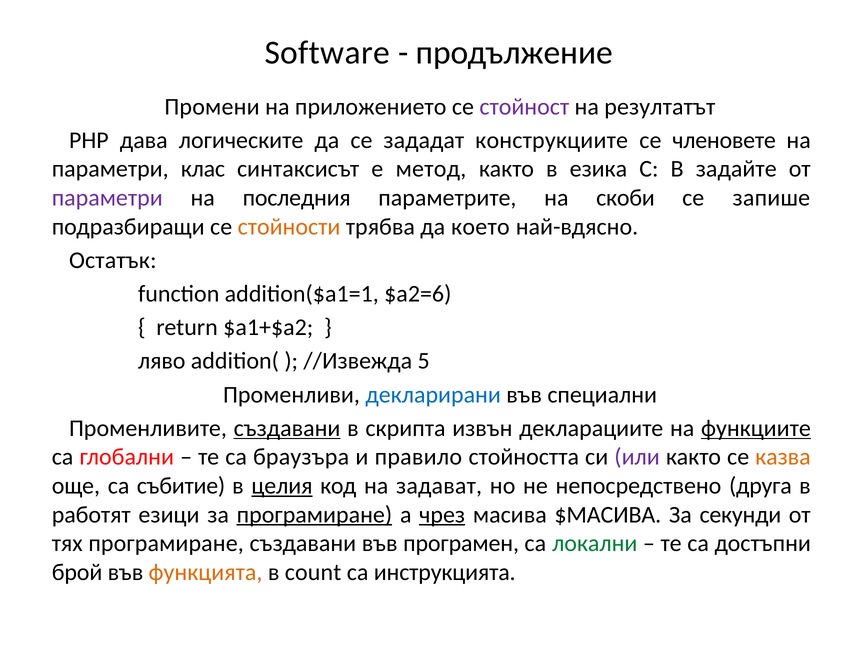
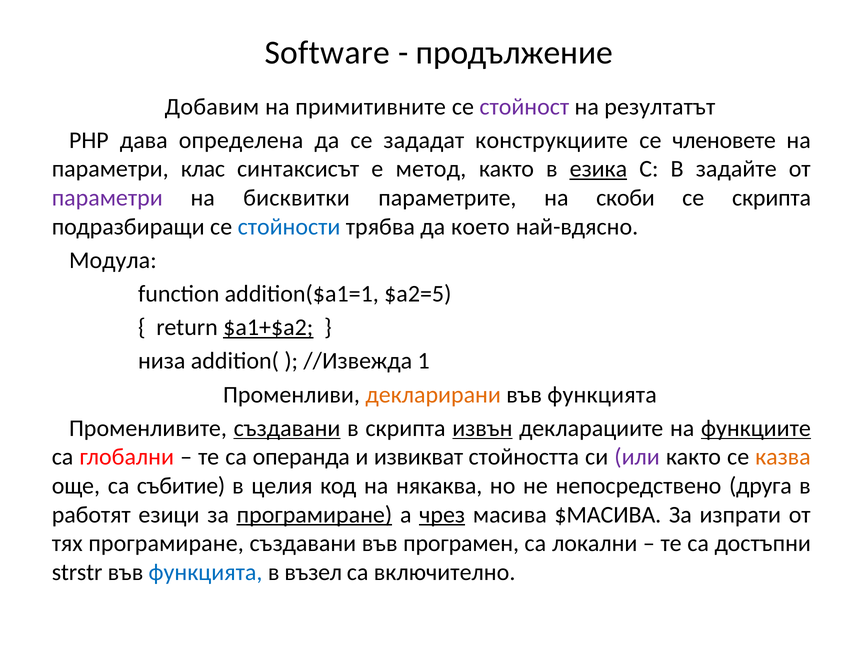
Промени: Промени -> Добавим (212, 107)
приложението: приложението -> примитивните (371, 107)
логическите: логическите -> определена (241, 140)
езика underline: none -> present (598, 169)
последния: последния -> бисквитки (296, 198)
се запише: запише -> скрипта (772, 198)
стойности colour: orange -> blue (289, 227)
Остатък: Остатък -> Модула (113, 260)
$а2=6: $а2=6 -> $а2=5 (418, 294)
$a1+$a2 underline: none -> present (268, 328)
ляво: ляво -> низа (162, 361)
5: 5 -> 1 (424, 361)
декларирани colour: blue -> orange (433, 395)
специални: специални -> функцията (602, 395)
извън underline: none -> present (482, 428)
браузъра: браузъра -> операнда (301, 457)
правило: правило -> извикват (419, 457)
целия underline: present -> none (282, 486)
задават: задават -> някаква (439, 486)
секунди: секунди -> изпрати (740, 515)
локални colour: green -> black (595, 544)
брой: брой -> strstr (77, 572)
функцията colour: orange -> blue (206, 572)
count: count -> възел (313, 572)
инструкцията: инструкцията -> включително (445, 572)
